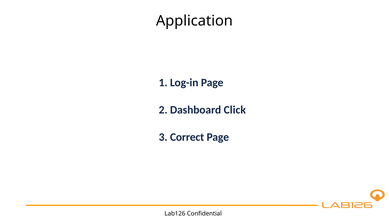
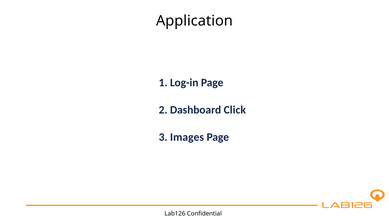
Correct: Correct -> Images (187, 137)
